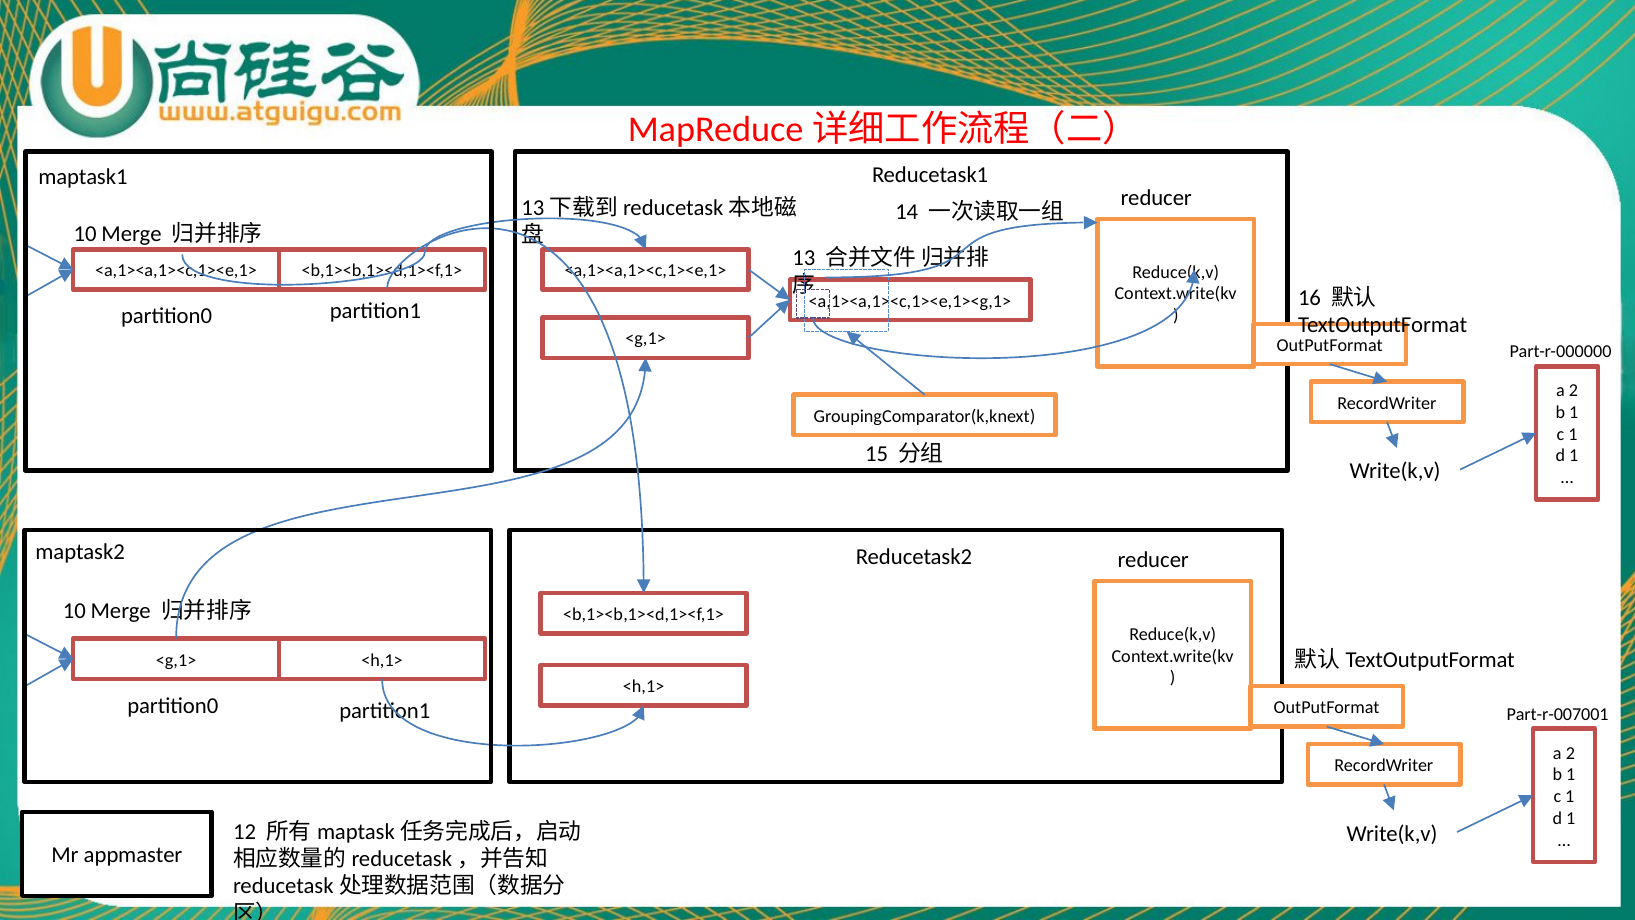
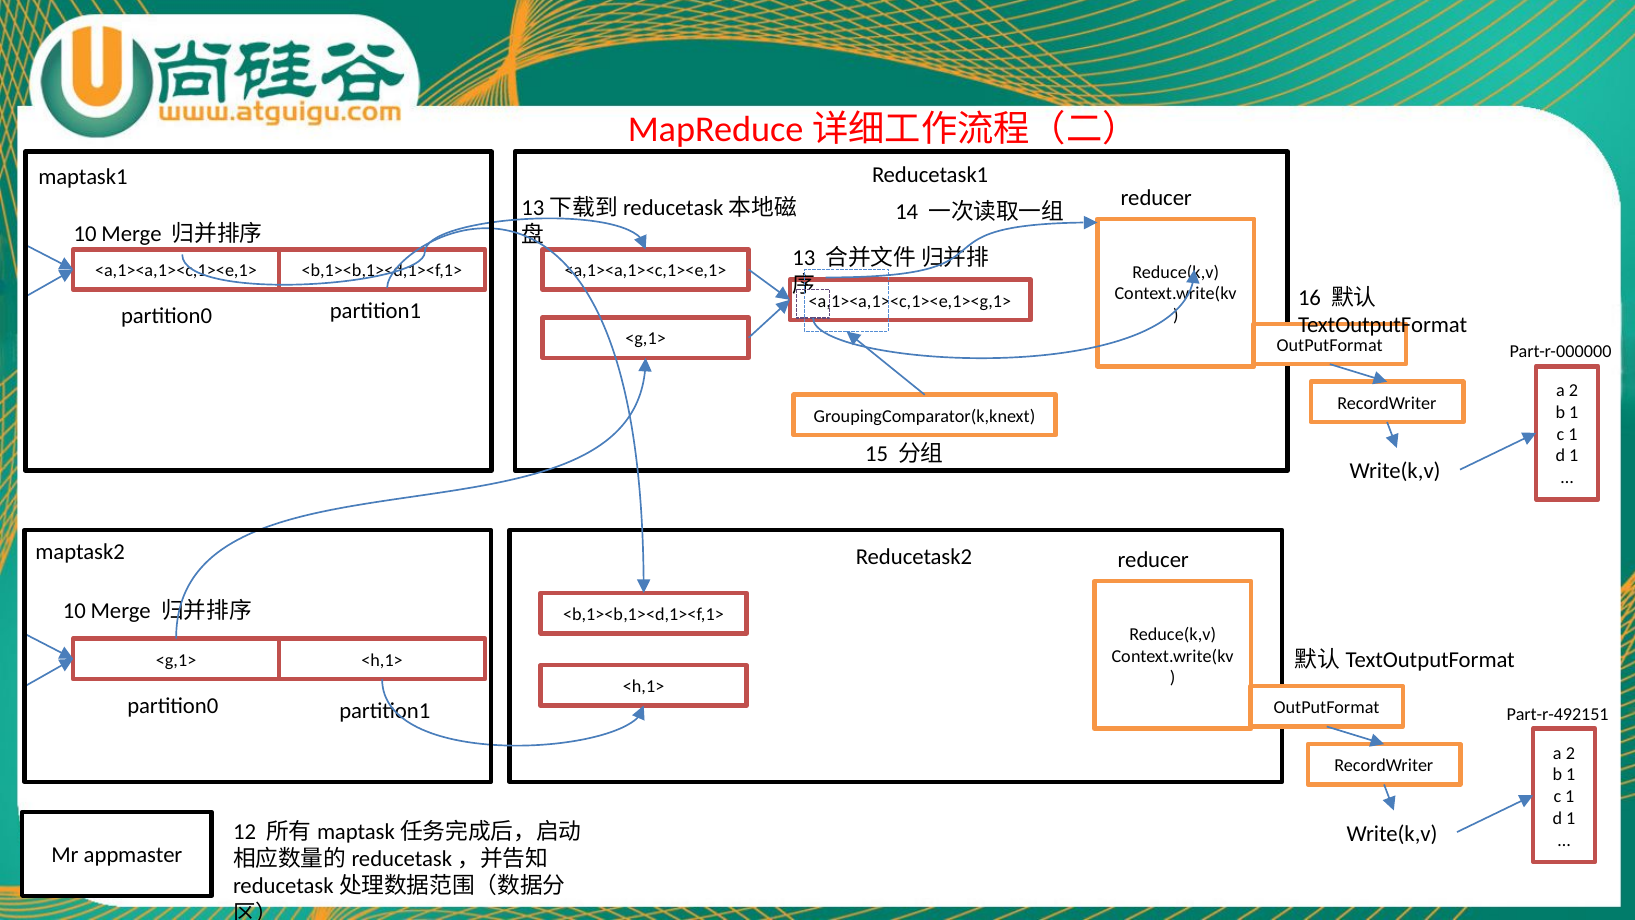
Part-r-007001: Part-r-007001 -> Part-r-492151 (1558, 714)
